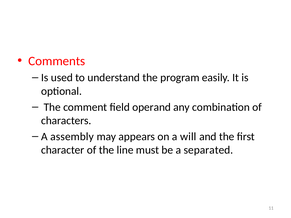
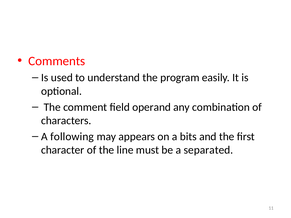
assembly: assembly -> following (72, 137)
will: will -> bits (188, 137)
